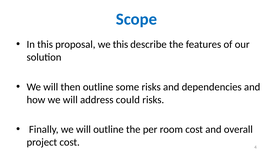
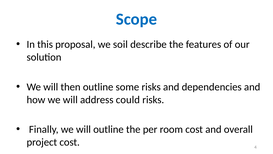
we this: this -> soil (120, 44)
